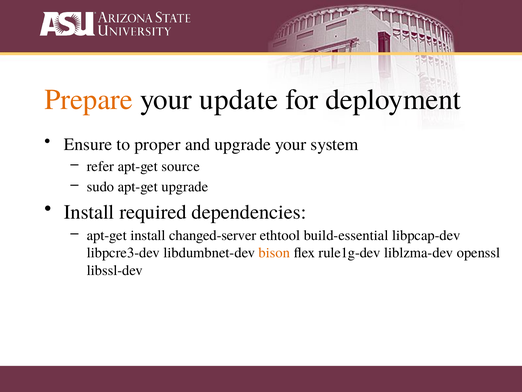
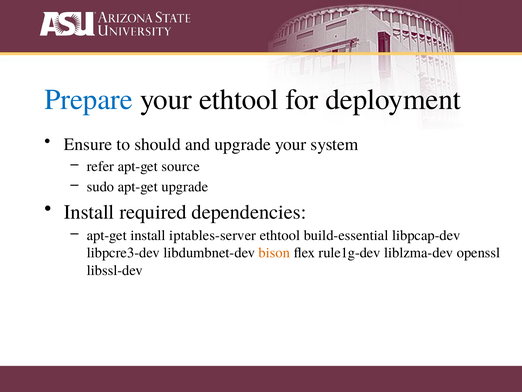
Prepare colour: orange -> blue (89, 99)
your update: update -> ethtool (239, 99)
proper: proper -> should (158, 144)
changed-server: changed-server -> iptables-server (213, 235)
